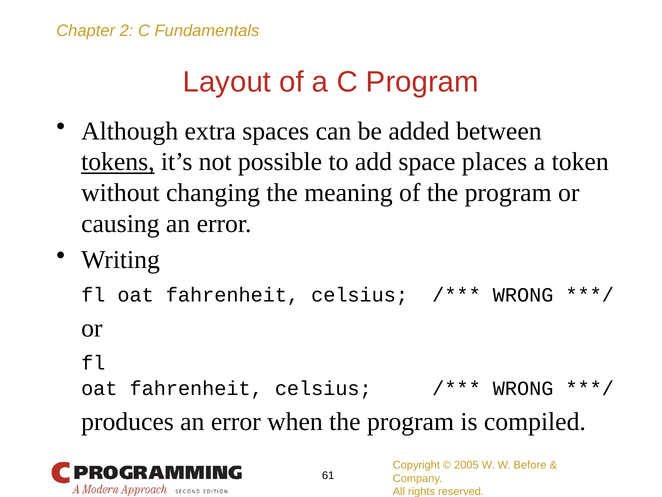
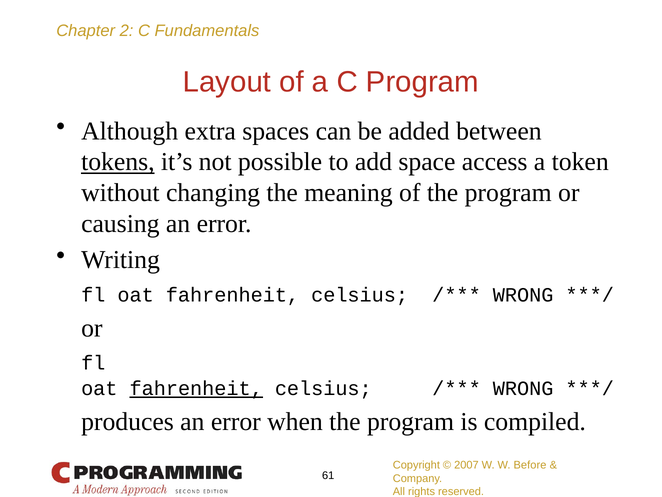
places: places -> access (495, 162)
fahrenheit underline: none -> present (196, 388)
2005: 2005 -> 2007 (466, 465)
